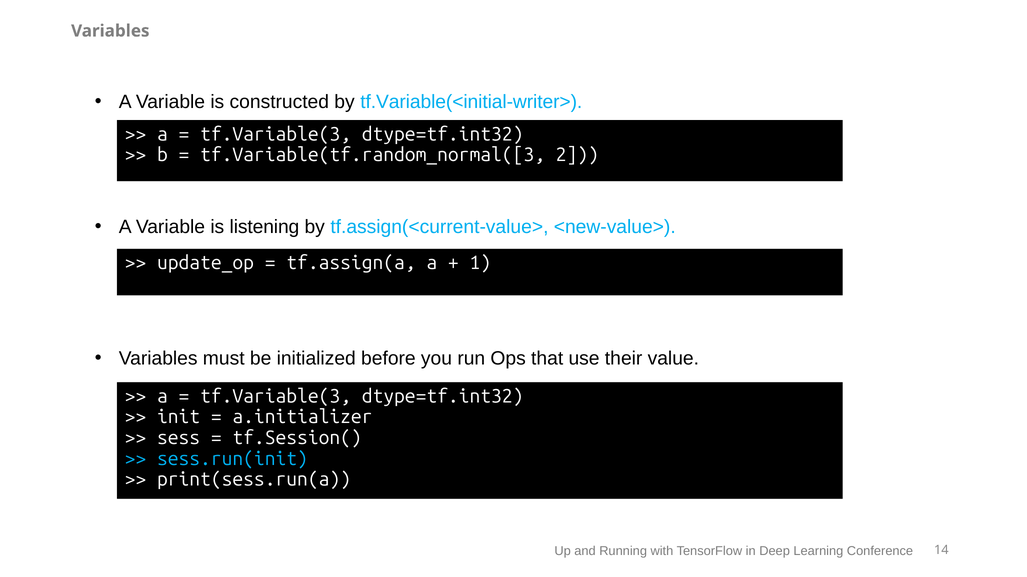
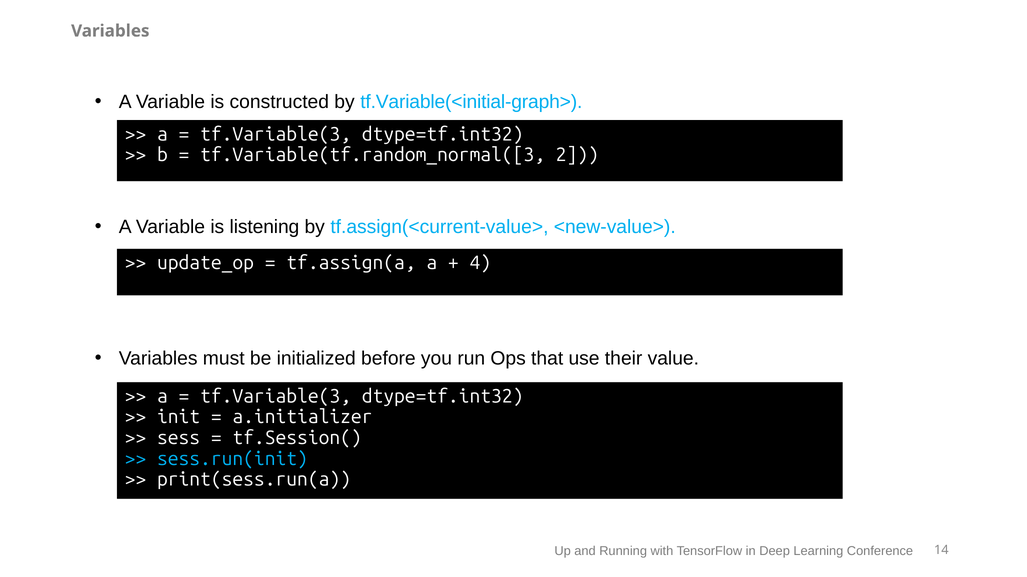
tf.Variable(<initial-writer>: tf.Variable(<initial-writer> -> tf.Variable(<initial-graph> (471, 102)
1: 1 -> 4 (480, 263)
